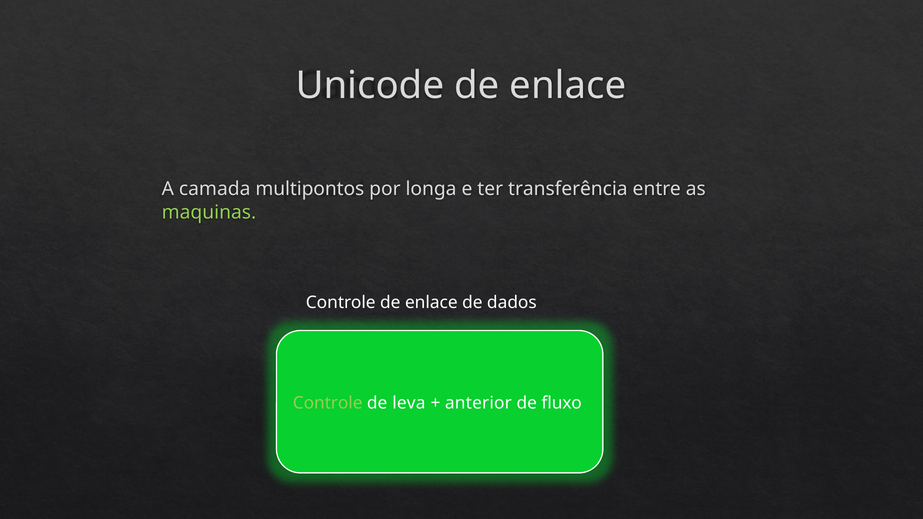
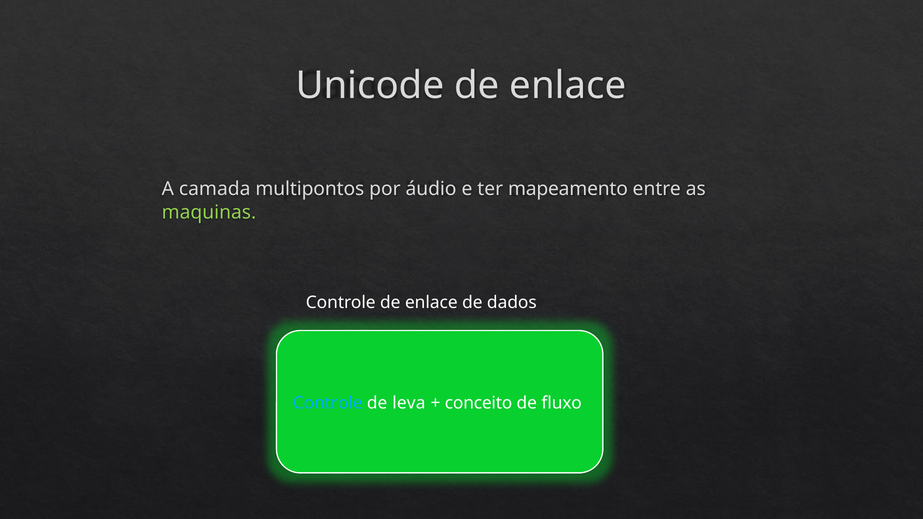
longa: longa -> áudio (431, 189)
transferência: transferência -> mapeamento (568, 189)
Controle colour: light green -> light blue (328, 403)
anterior: anterior -> conceito (479, 403)
